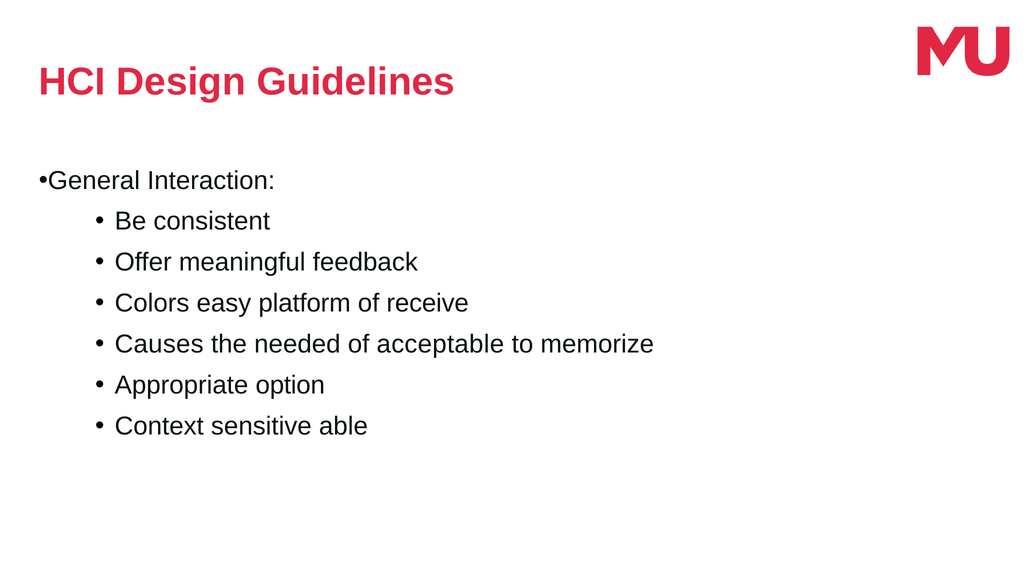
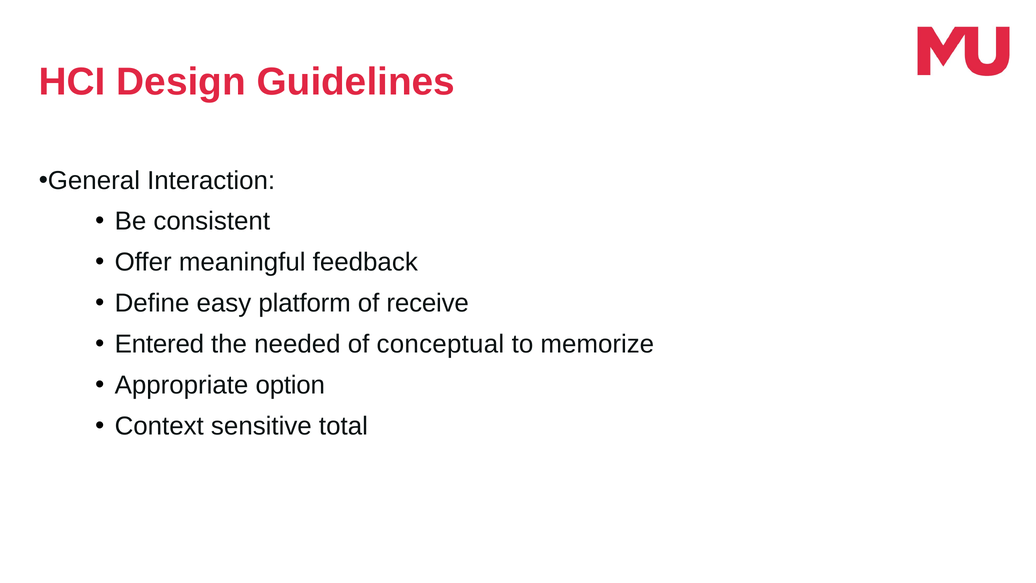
Colors: Colors -> Define (152, 303)
Causes: Causes -> Entered (159, 344)
acceptable: acceptable -> conceptual (440, 344)
able: able -> total (343, 426)
